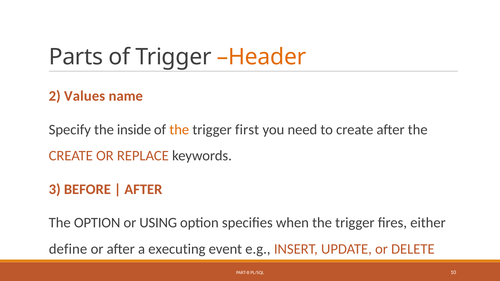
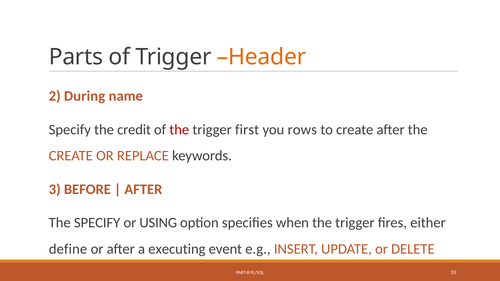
Values: Values -> During (85, 96)
inside: inside -> credit (134, 130)
the colour: orange -> red (179, 130)
need: need -> rows (302, 130)
The OPTION: OPTION -> SPECIFY (97, 223)
